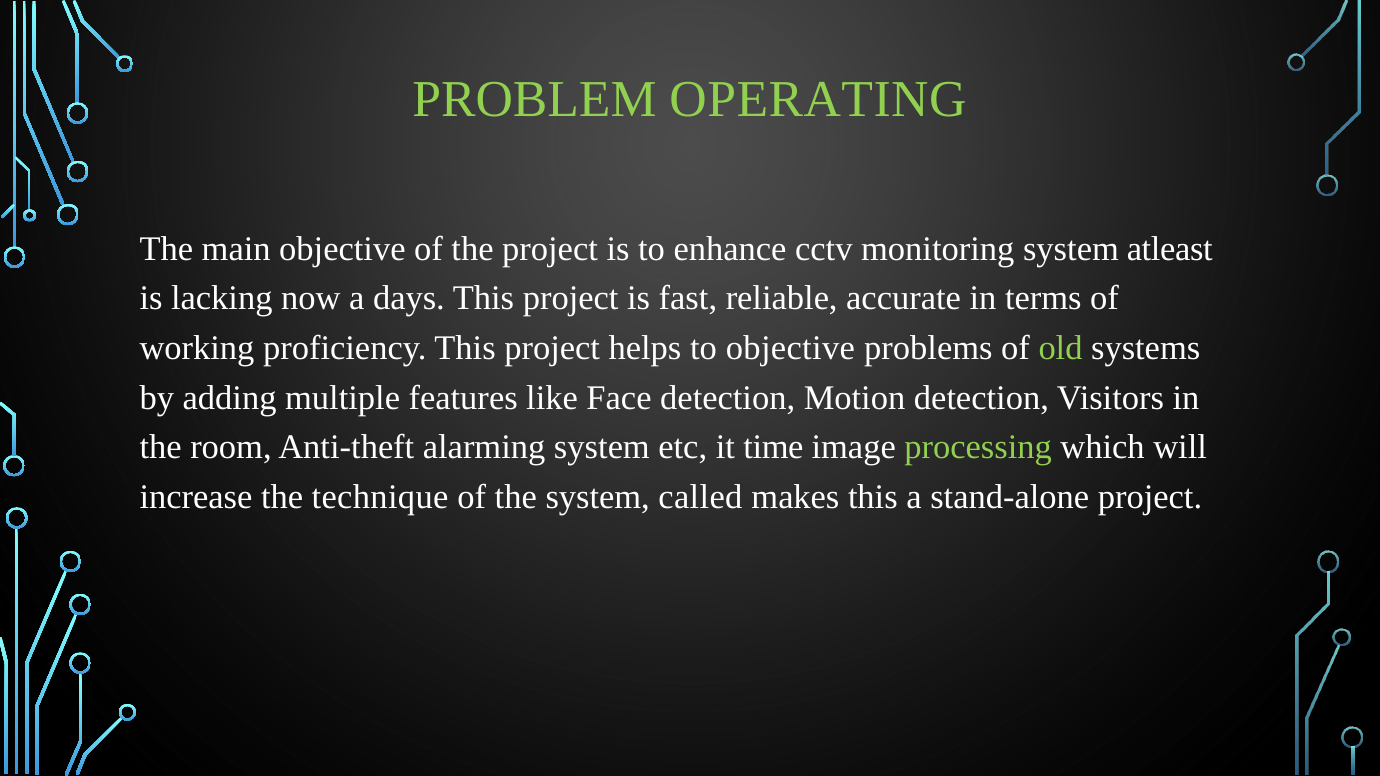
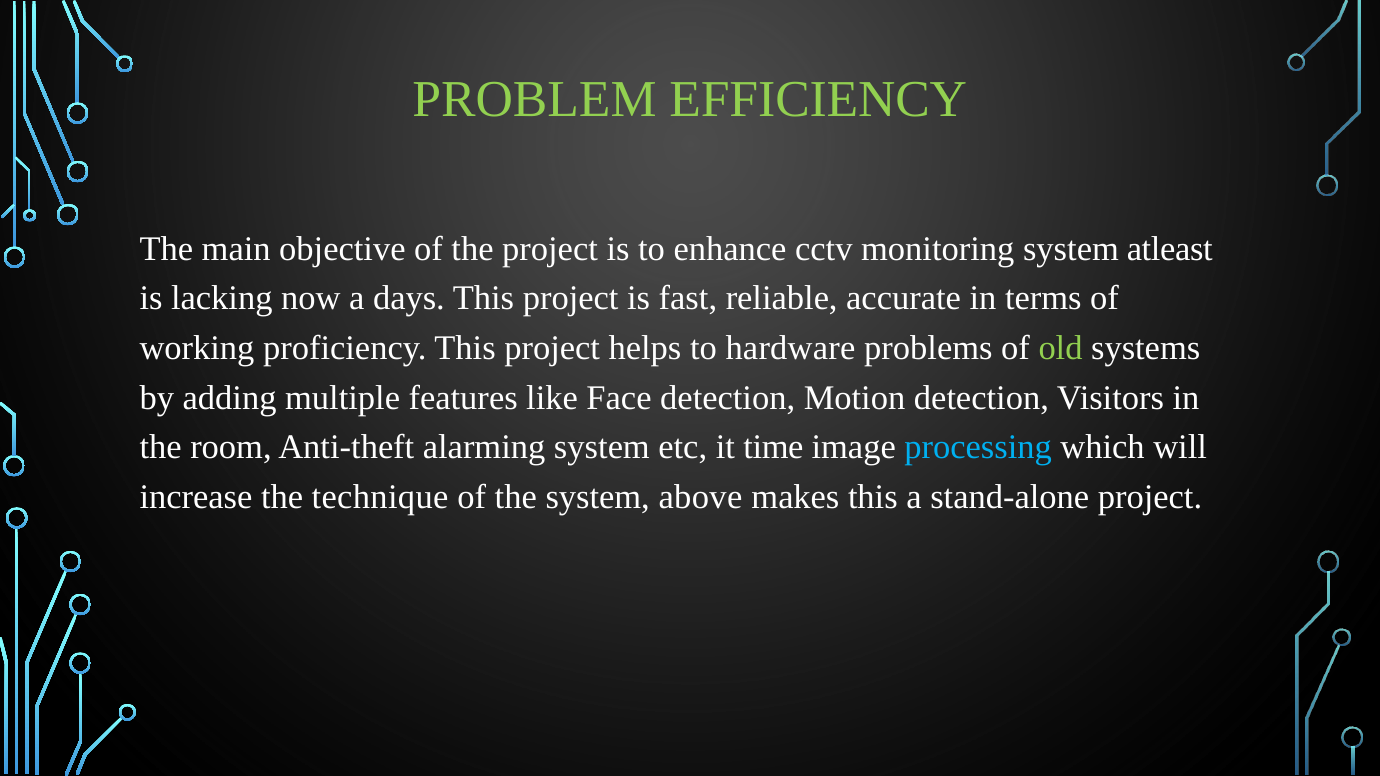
OPERATING: OPERATING -> EFFICIENCY (818, 99)
to objective: objective -> hardware (790, 348)
processing colour: light green -> light blue (978, 448)
called: called -> above (700, 497)
